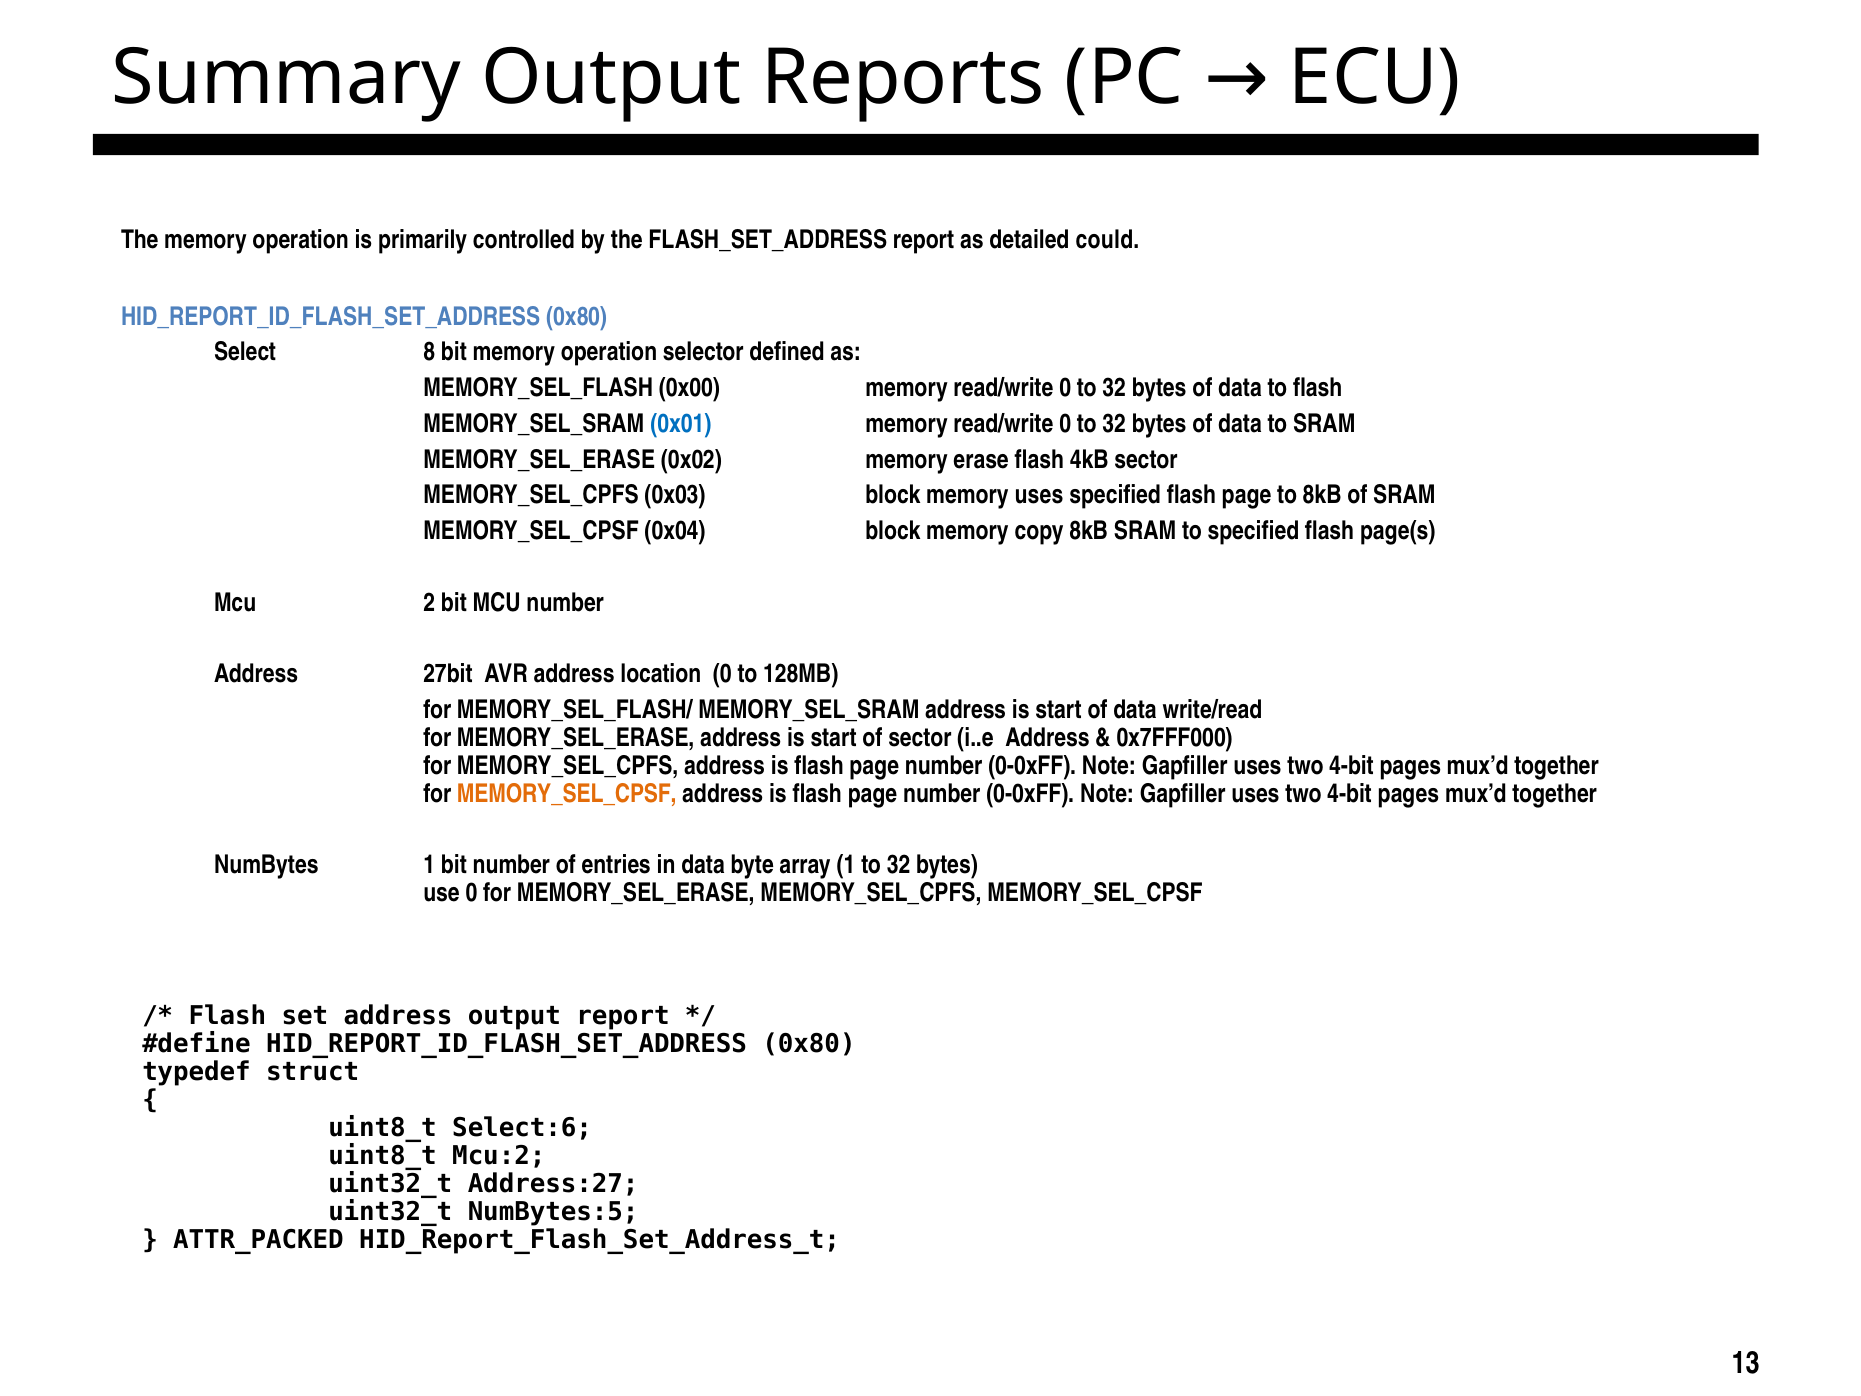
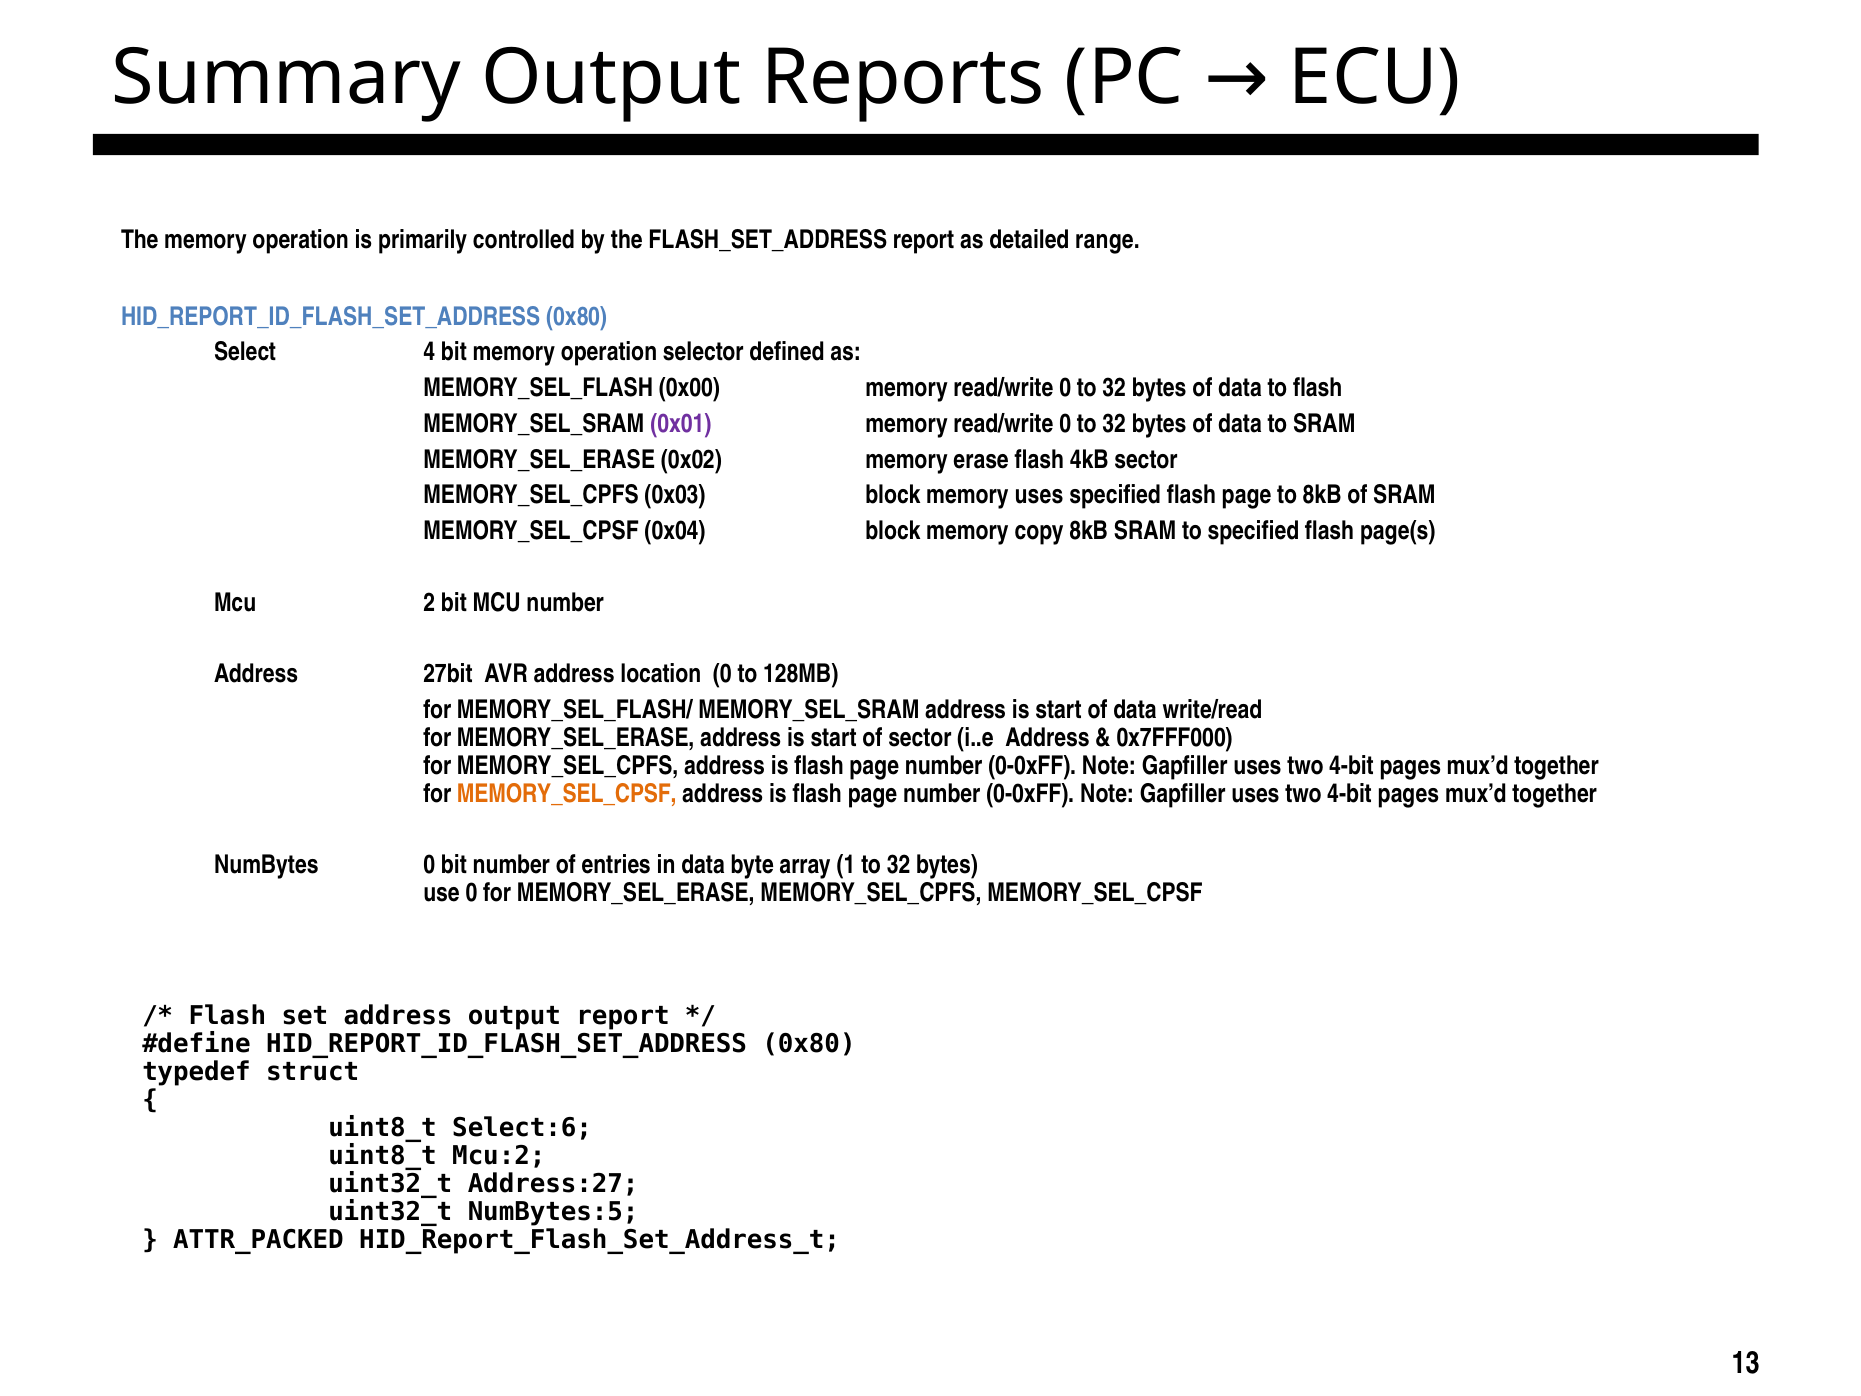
could: could -> range (1108, 240)
8: 8 -> 4 (429, 352)
0x01 colour: blue -> purple (681, 424)
NumBytes 1: 1 -> 0 (429, 865)
